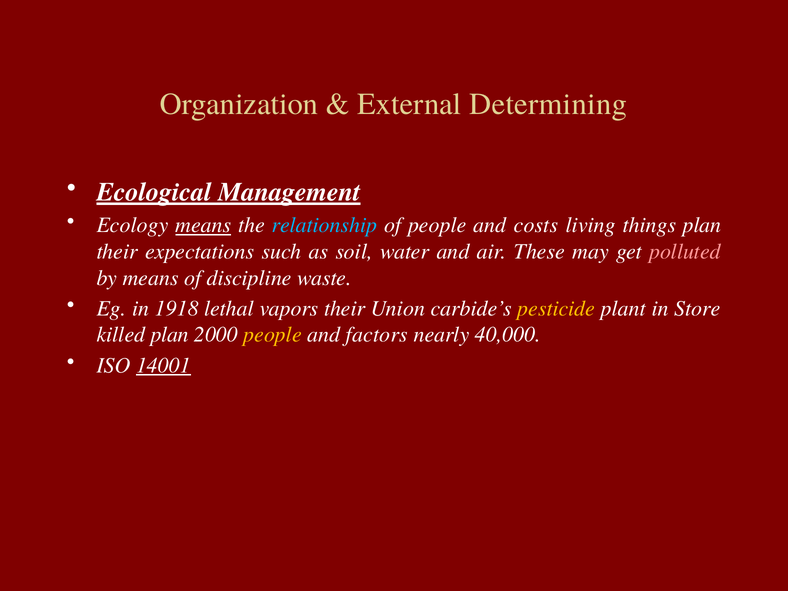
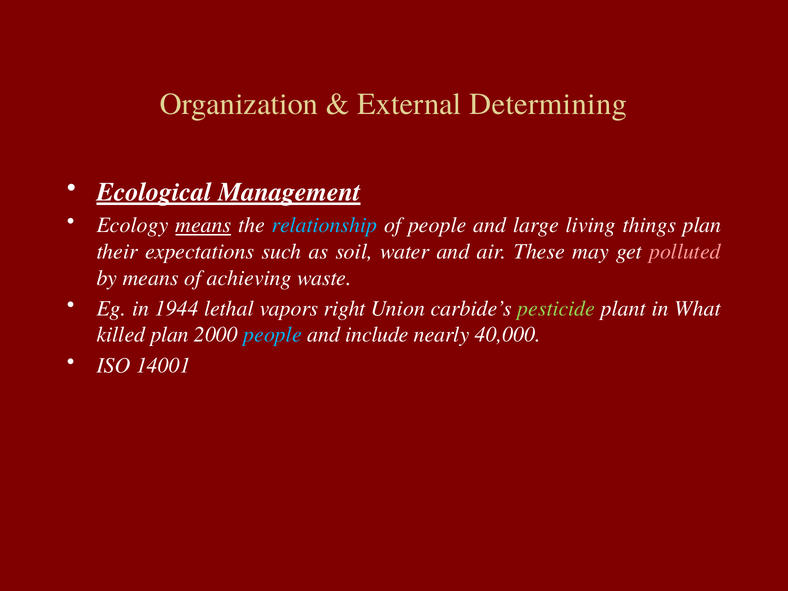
costs: costs -> large (536, 225)
discipline: discipline -> achieving (249, 278)
1918: 1918 -> 1944 (177, 308)
vapors their: their -> right (345, 308)
pesticide colour: yellow -> light green (556, 308)
Store: Store -> What (698, 308)
people colour: yellow -> light blue (273, 335)
factors: factors -> include (377, 335)
14001 underline: present -> none (163, 365)
